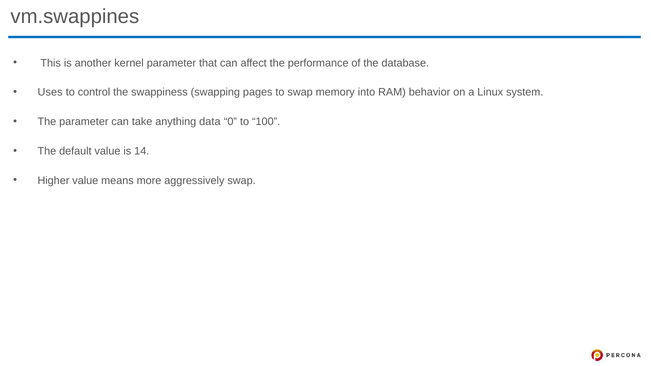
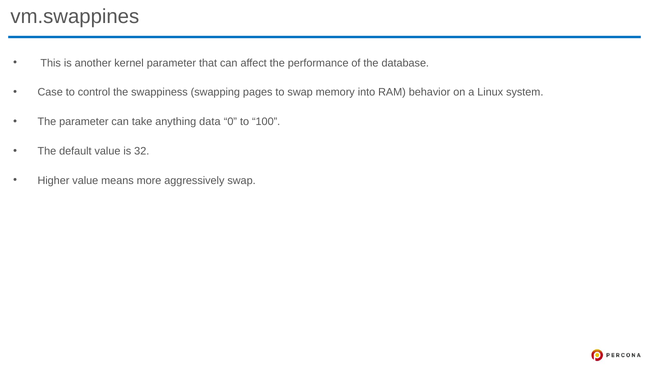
Uses: Uses -> Case (50, 92)
14: 14 -> 32 (142, 151)
